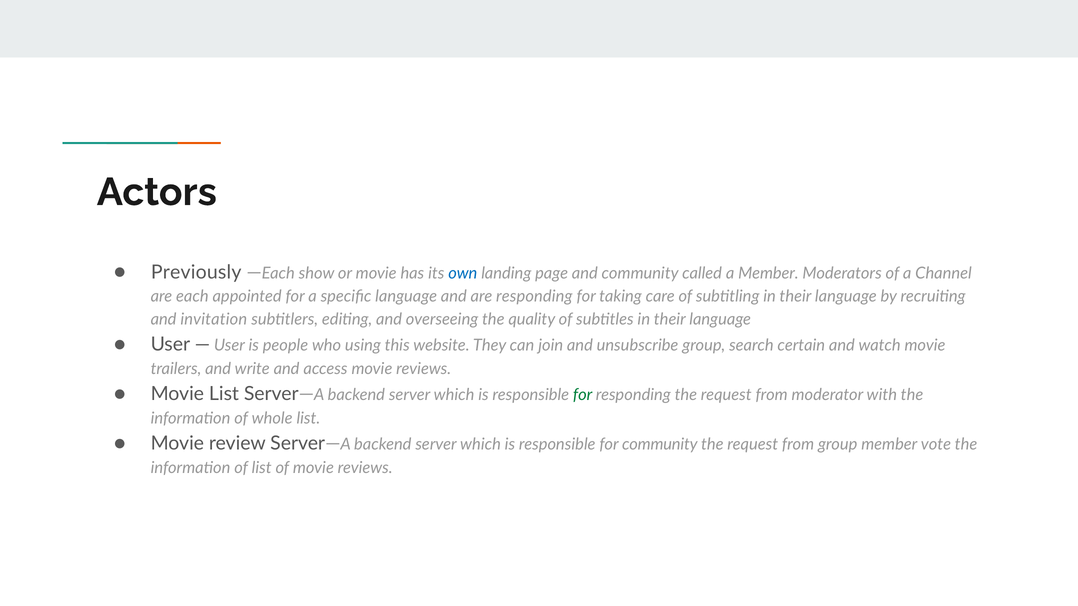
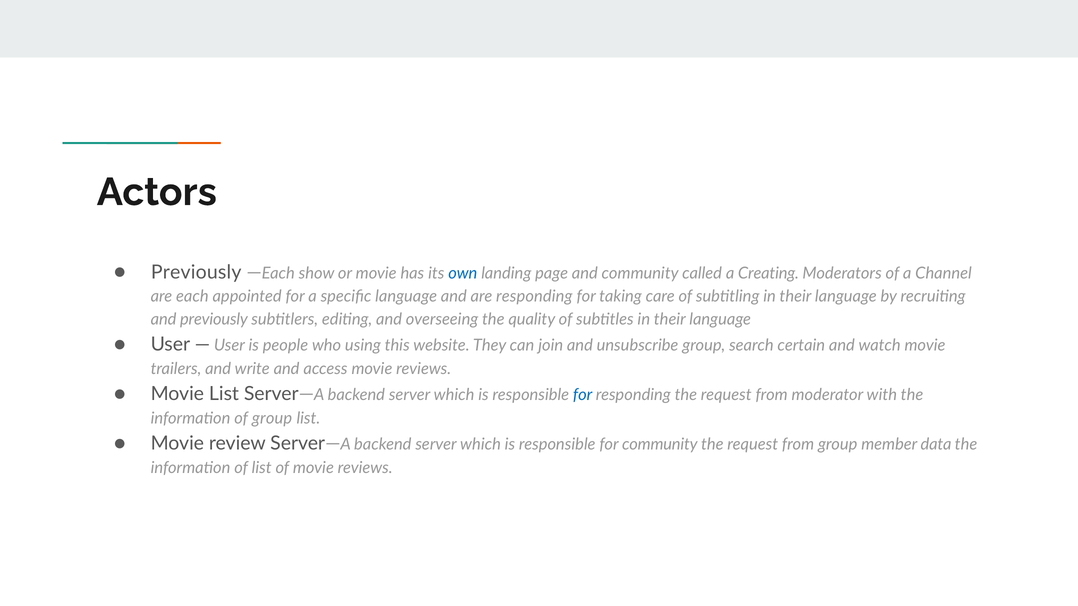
a Member: Member -> Creating (768, 273)
and invitation: invitation -> previously (214, 319)
for colour: green -> blue (583, 395)
of whole: whole -> group (272, 419)
vote: vote -> data (936, 445)
